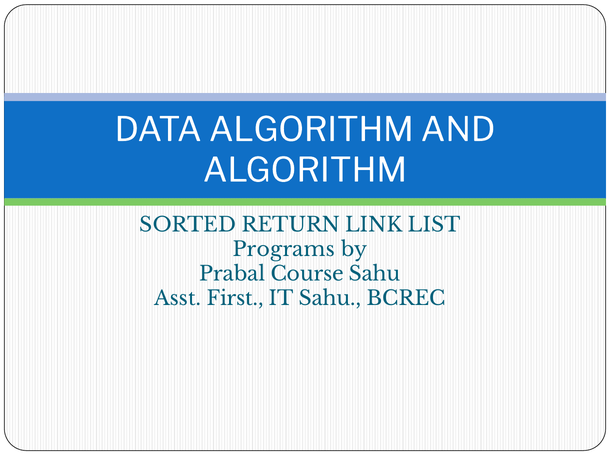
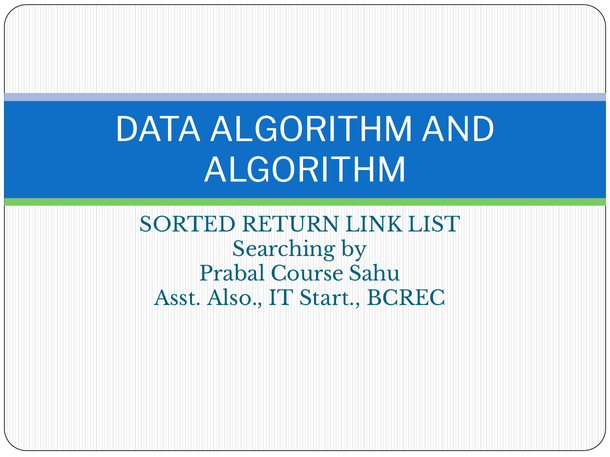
Programs: Programs -> Searching (284, 250)
First: First -> Also (235, 299)
IT Sahu: Sahu -> Start (330, 299)
